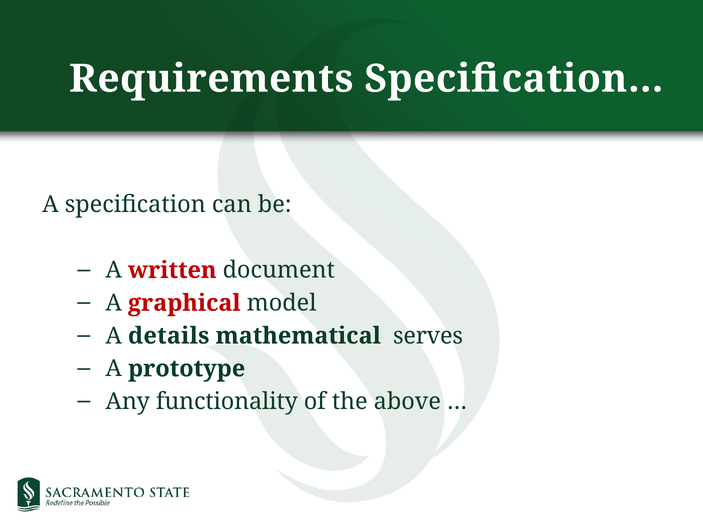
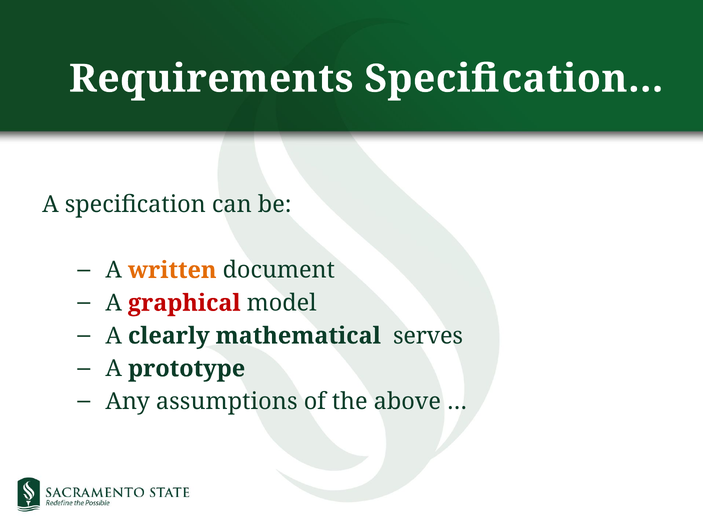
written colour: red -> orange (172, 270)
details: details -> clearly (169, 336)
functionality: functionality -> assumptions (227, 402)
